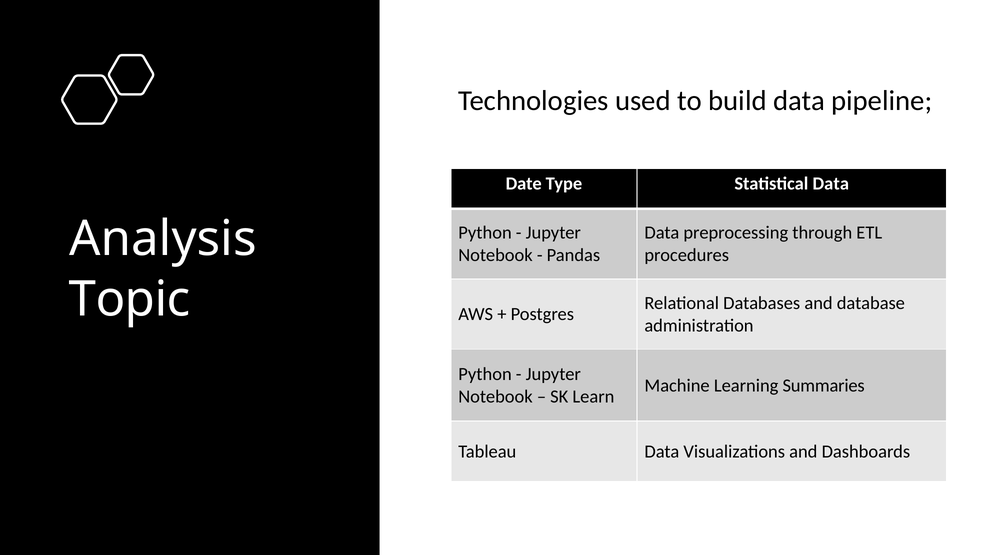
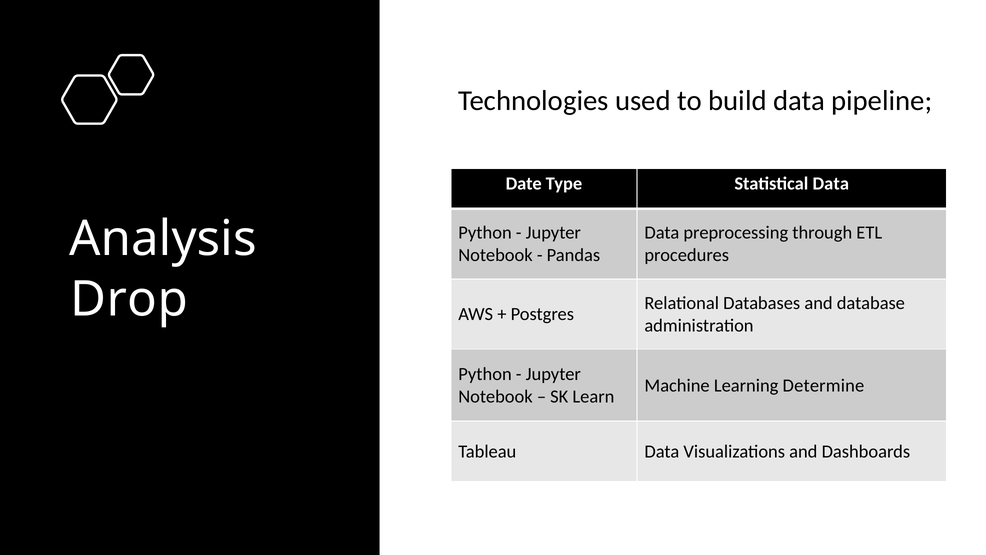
Topic: Topic -> Drop (129, 299)
Summaries: Summaries -> Determine (823, 385)
